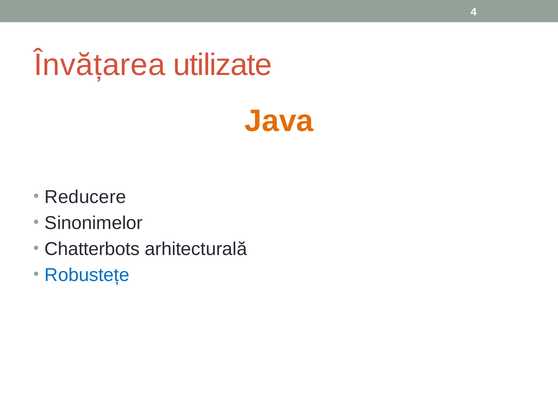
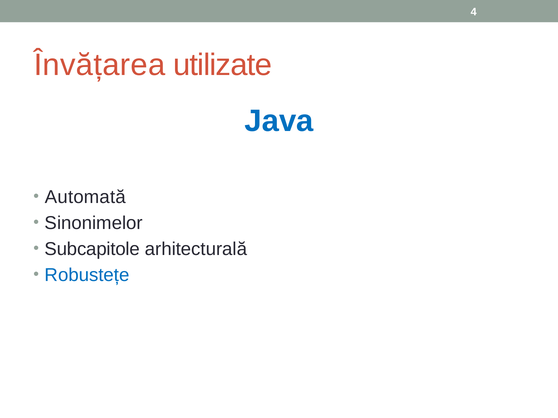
Java colour: orange -> blue (279, 121)
Reducere: Reducere -> Automată (85, 197)
Chatterbots: Chatterbots -> Subcapitole (92, 249)
